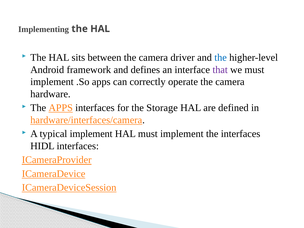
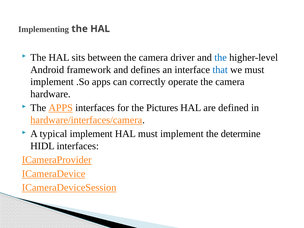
that colour: purple -> blue (220, 70)
Storage: Storage -> Pictures (162, 108)
the interfaces: interfaces -> determine (241, 134)
